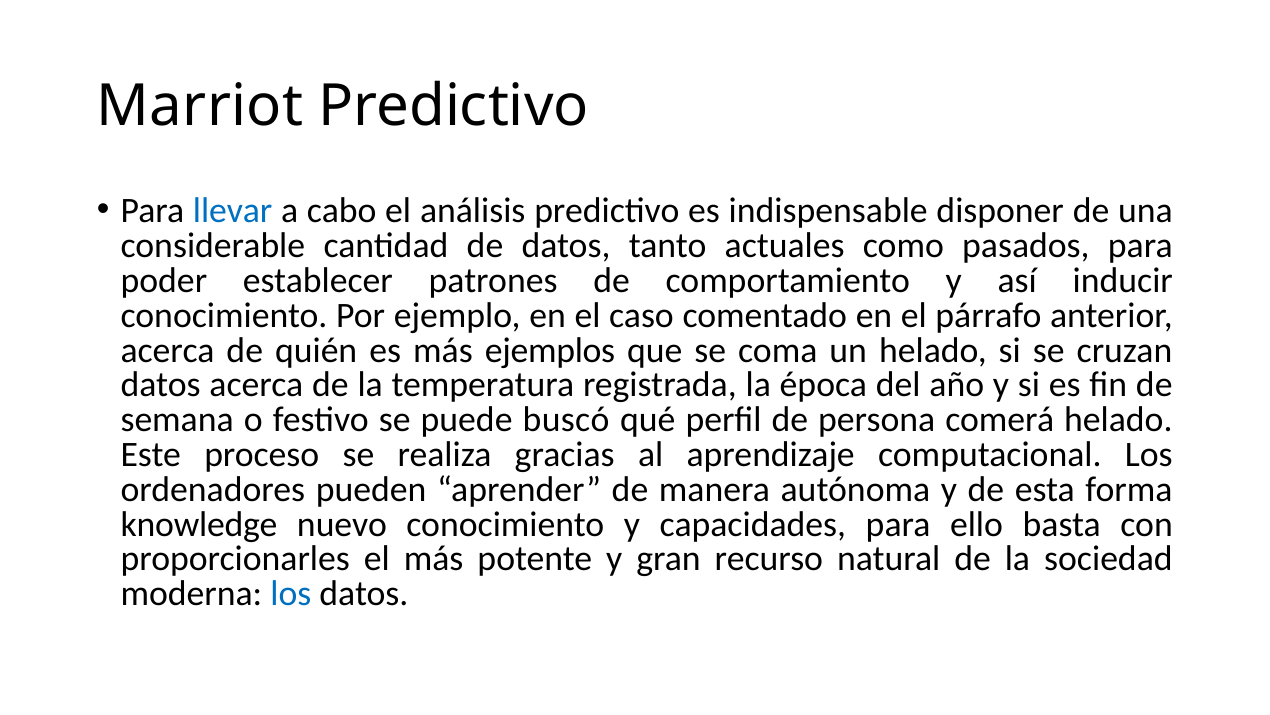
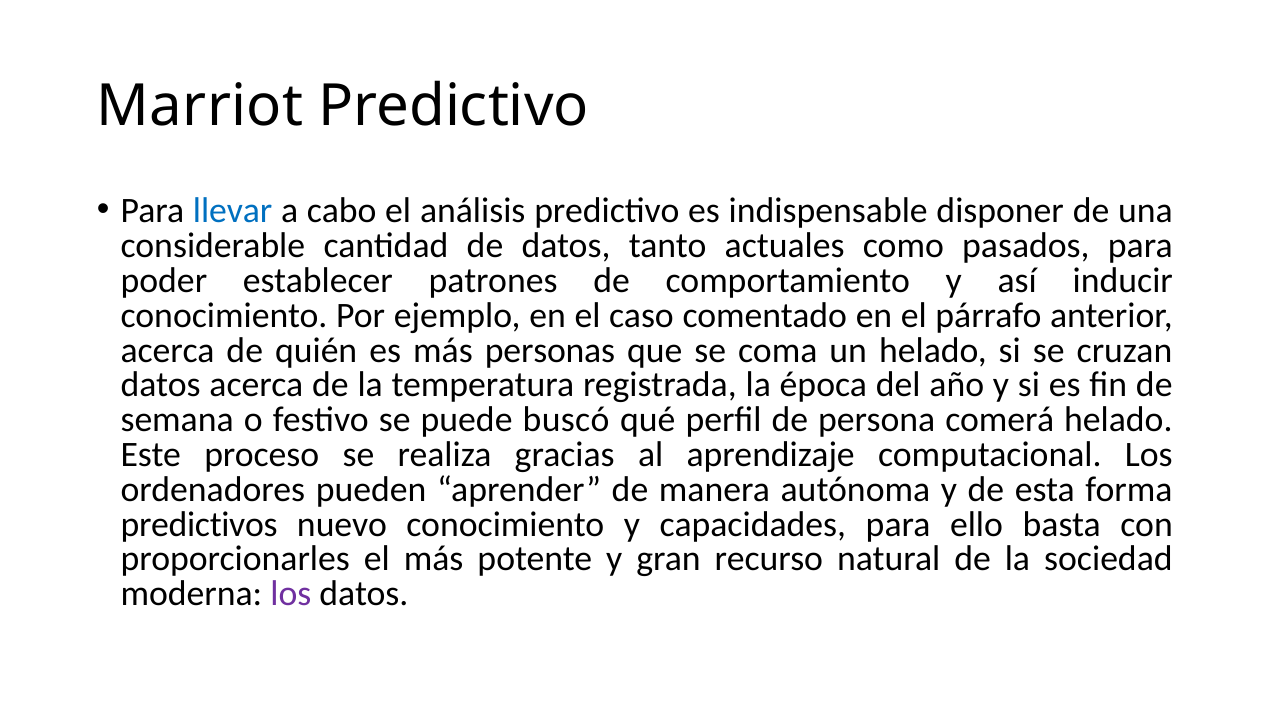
ejemplos: ejemplos -> personas (550, 350)
knowledge: knowledge -> predictivos (199, 524)
los colour: blue -> purple (291, 593)
